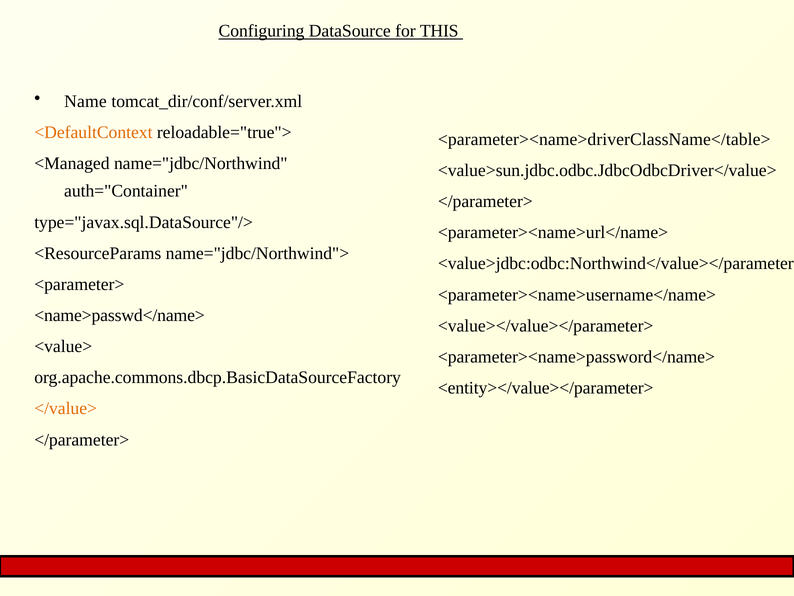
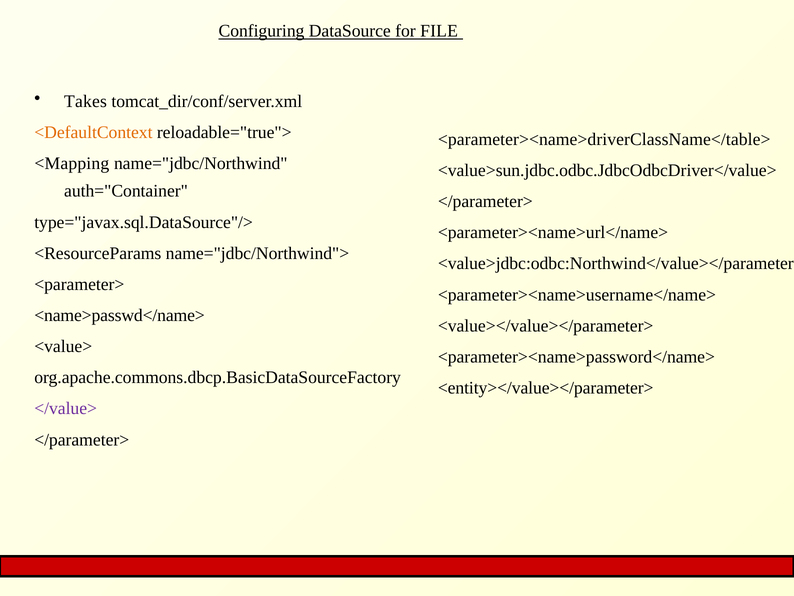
THIS: THIS -> FILE (439, 31)
Name: Name -> Takes (85, 101)
<Managed: <Managed -> <Mapping (72, 163)
</value> colour: orange -> purple (66, 408)
